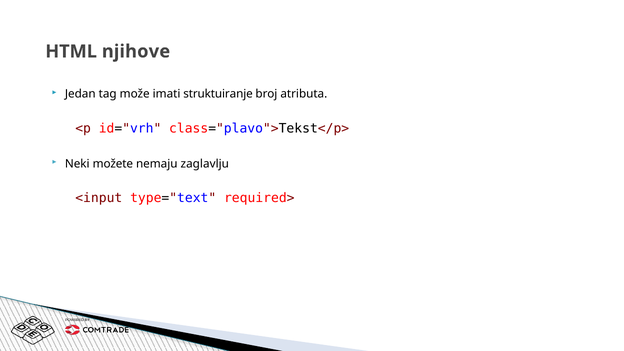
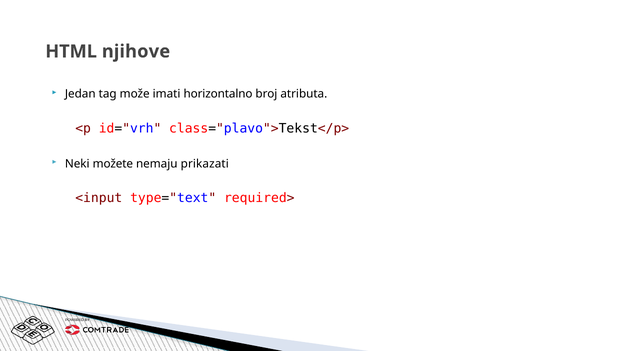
struktuiranje: struktuiranje -> horizontalno (218, 94)
zaglavlju: zaglavlju -> prikazati (205, 164)
